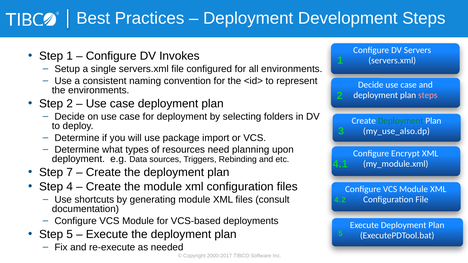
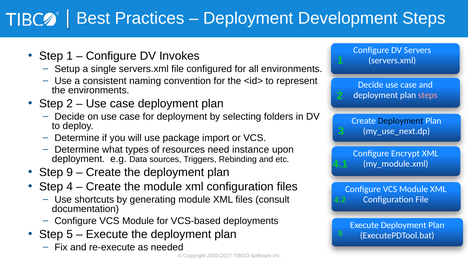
Deployment colour: green -> black (401, 121)
my_use_also.dp: my_use_also.dp -> my_use_next.dp (396, 131)
planning: planning -> instance (251, 150)
7: 7 -> 9 (70, 173)
